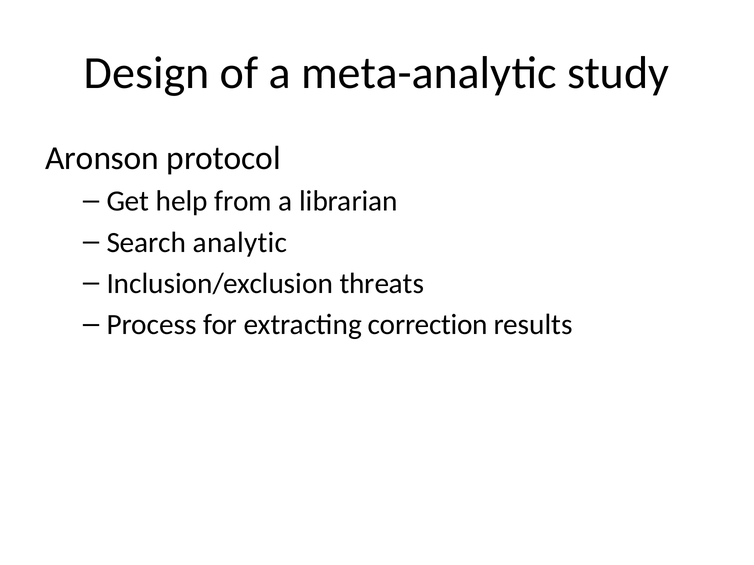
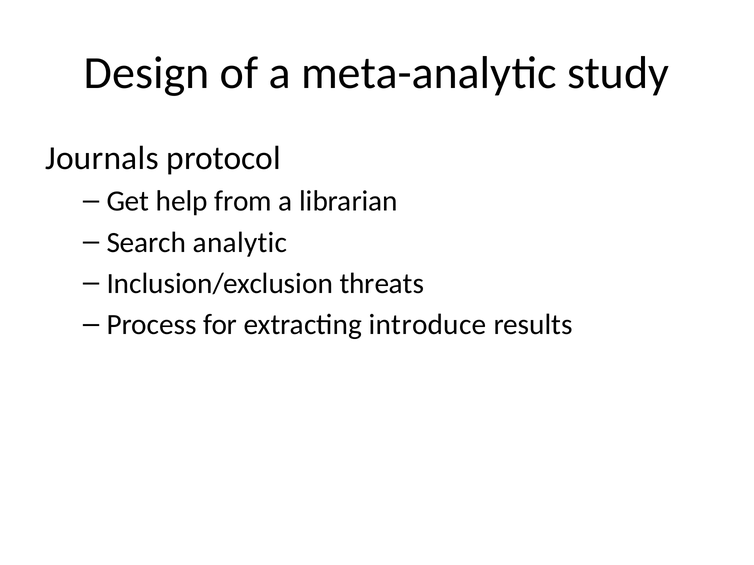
Aronson: Aronson -> Journals (102, 158)
correction: correction -> introduce (428, 325)
